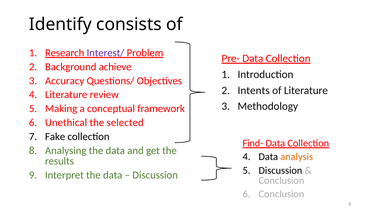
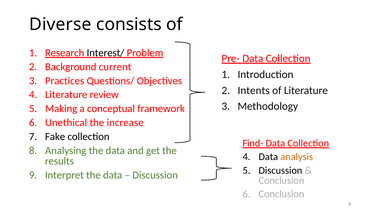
Identify: Identify -> Diverse (60, 24)
Interest/ colour: purple -> black (106, 53)
achieve: achieve -> current (115, 67)
Accuracy: Accuracy -> Practices (65, 81)
selected: selected -> increase (125, 123)
